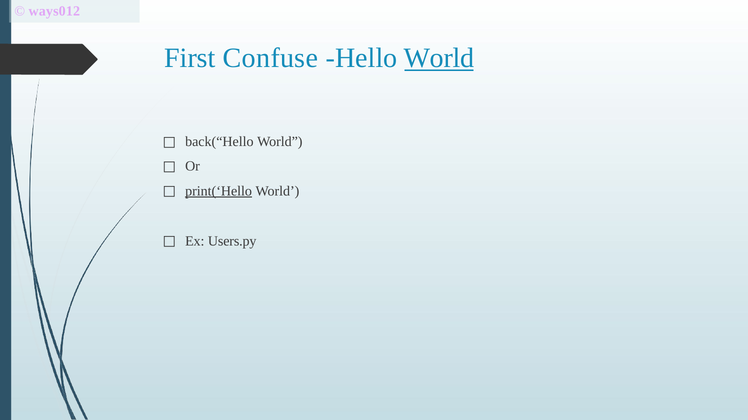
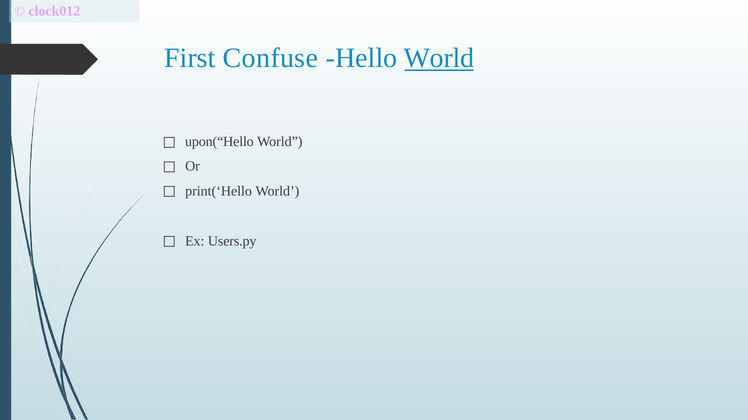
ways012: ways012 -> clock012 (54, 11)
back(“Hello: back(“Hello -> upon(“Hello (219, 142)
print(‘Hello underline: present -> none (219, 191)
